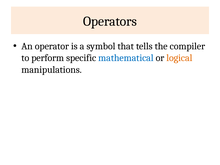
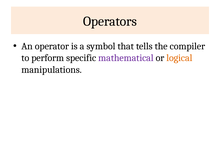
mathematical colour: blue -> purple (126, 58)
